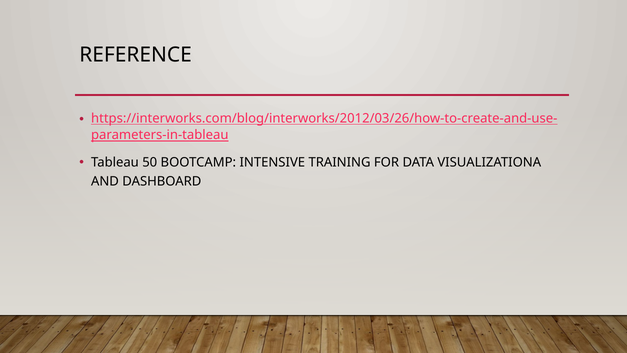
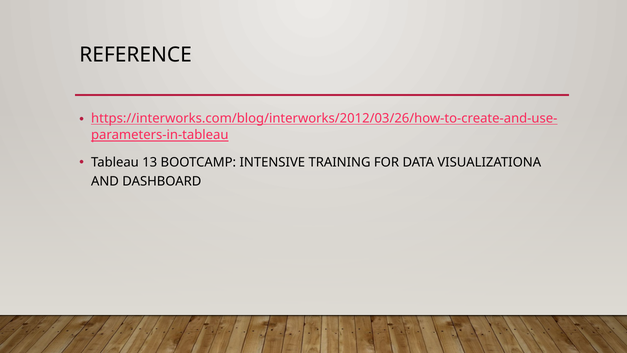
50: 50 -> 13 (150, 163)
